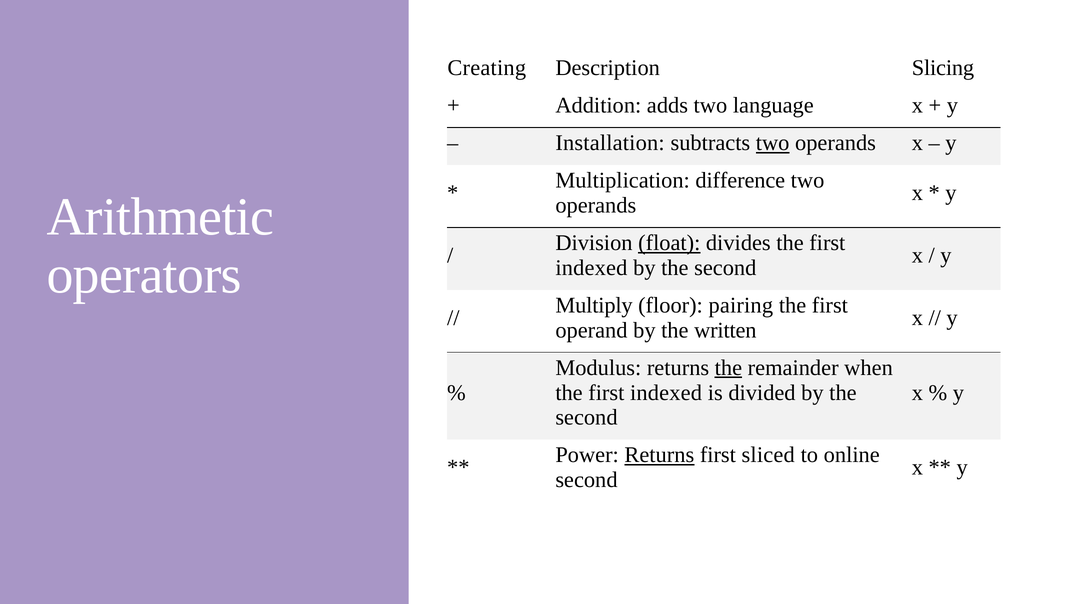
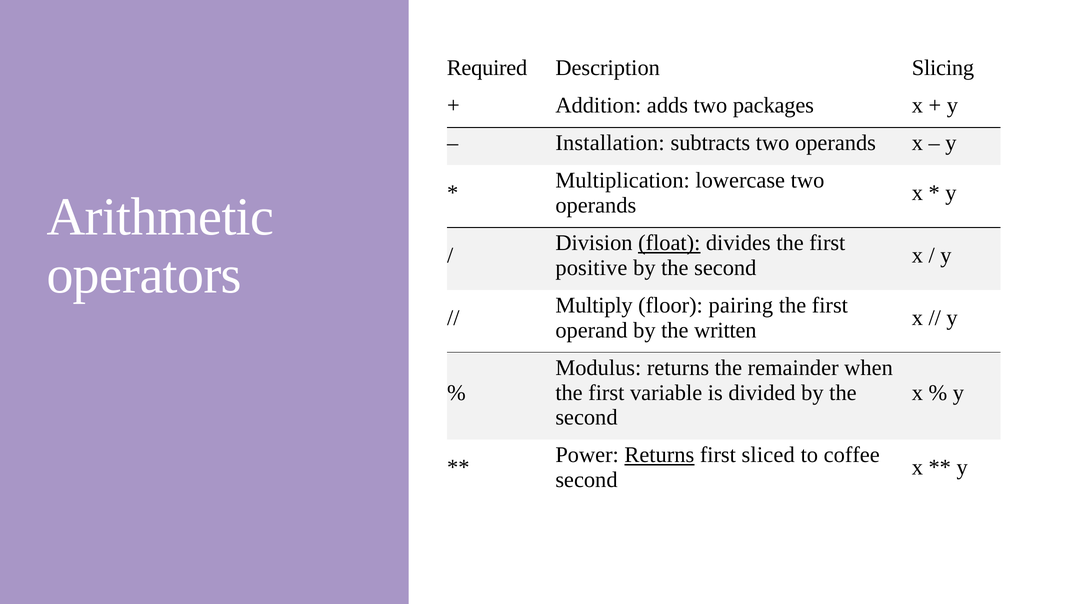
Creating: Creating -> Required (487, 68)
language: language -> packages (773, 106)
two underline: present -> none (773, 143)
difference: difference -> lowercase (740, 181)
indexed: indexed -> positive (591, 268)
the underline: present -> none (728, 368)
indexed: indexed -> variable (666, 393)
online: online -> coffee (852, 456)
